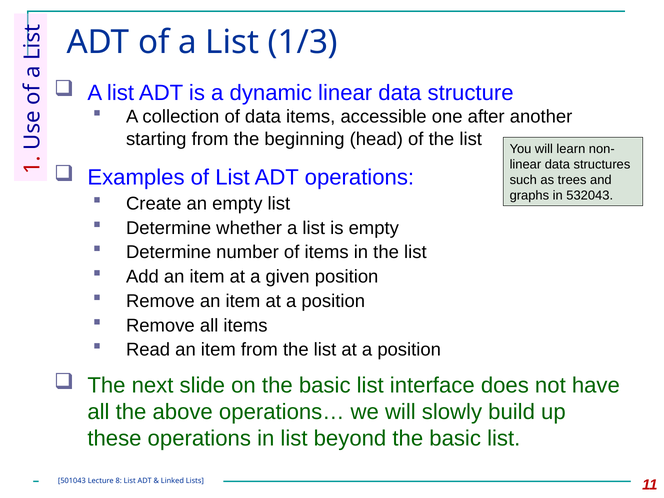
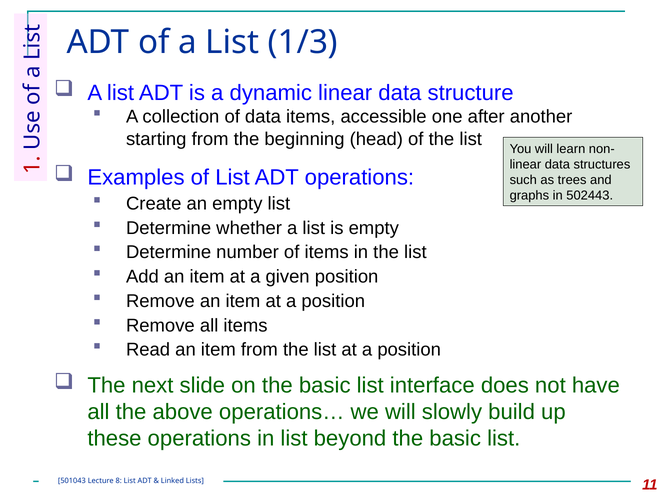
532043: 532043 -> 502443 (590, 196)
